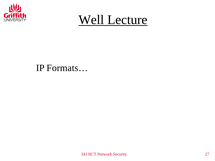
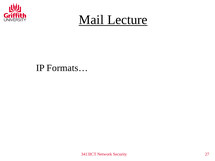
Well: Well -> Mail (91, 20)
